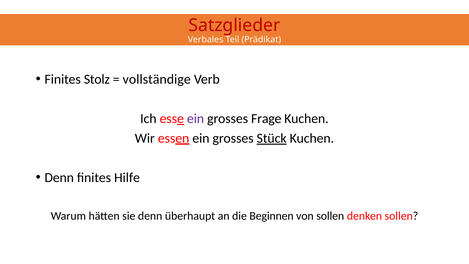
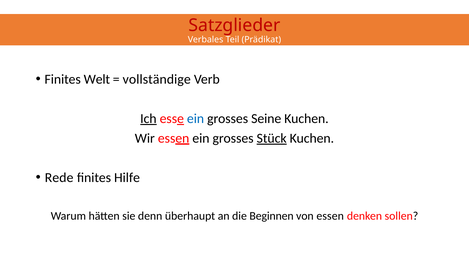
Stolz: Stolz -> Welt (97, 79)
Ich underline: none -> present (148, 119)
ein colour: purple -> blue (196, 119)
Frage: Frage -> Seine (266, 119)
Denn: Denn -> Rede (59, 177)
von sollen: sollen -> essen (330, 216)
